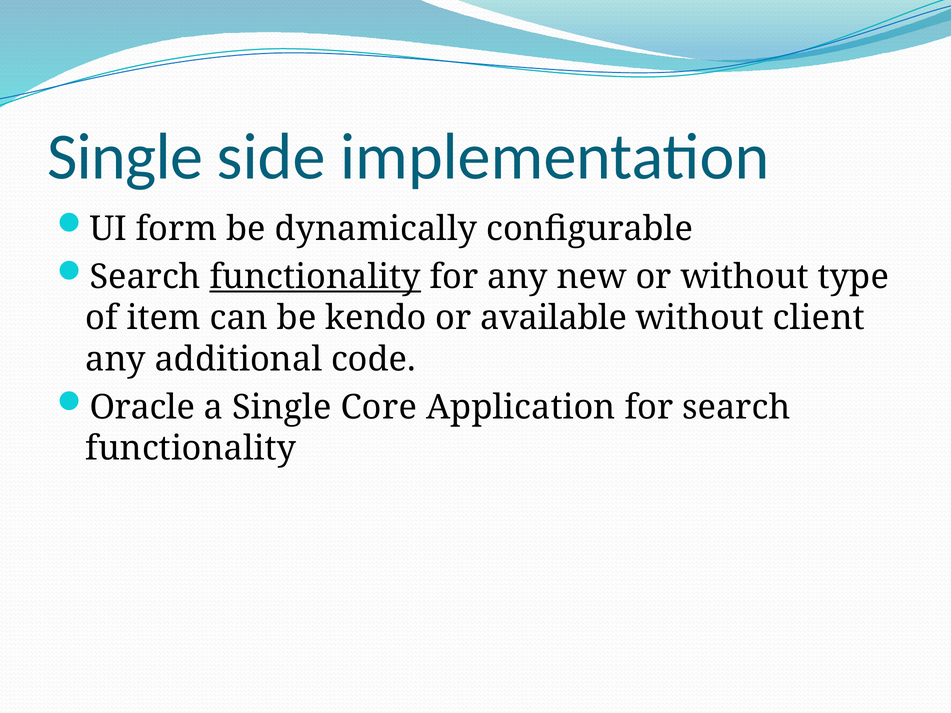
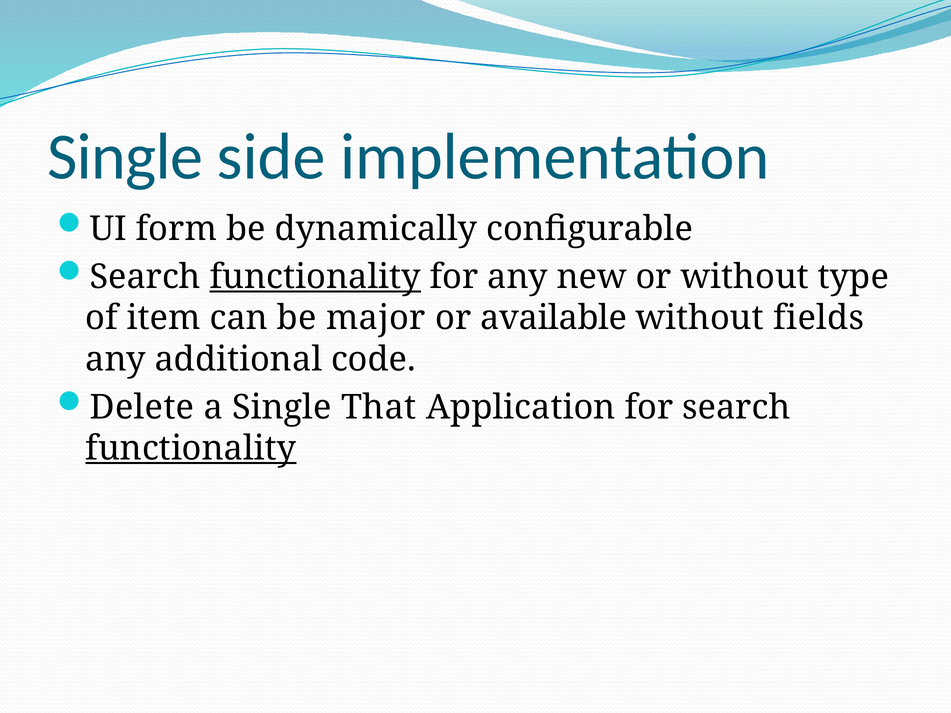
kendo: kendo -> major (376, 318)
client: client -> fields (819, 318)
Oracle: Oracle -> Delete (142, 407)
Core: Core -> That (379, 407)
functionality underline: none -> present (191, 449)
